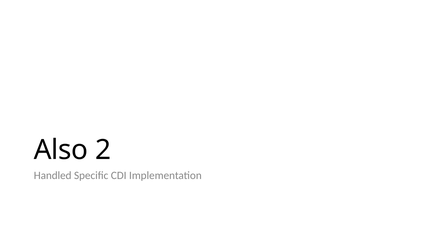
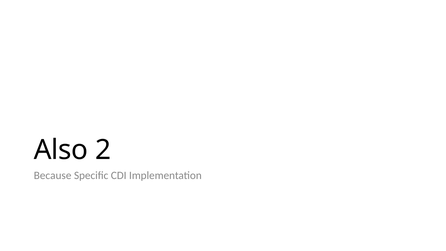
Handled: Handled -> Because (53, 176)
